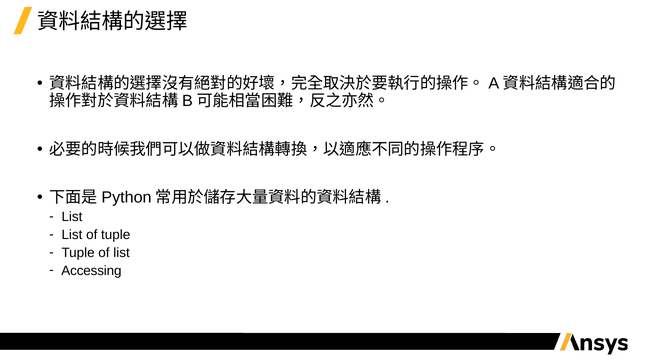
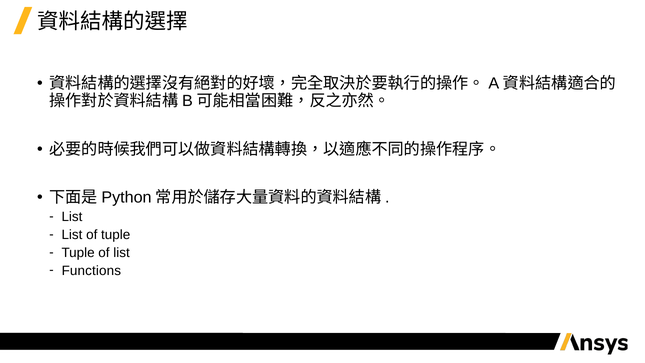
Accessing: Accessing -> Functions (91, 270)
